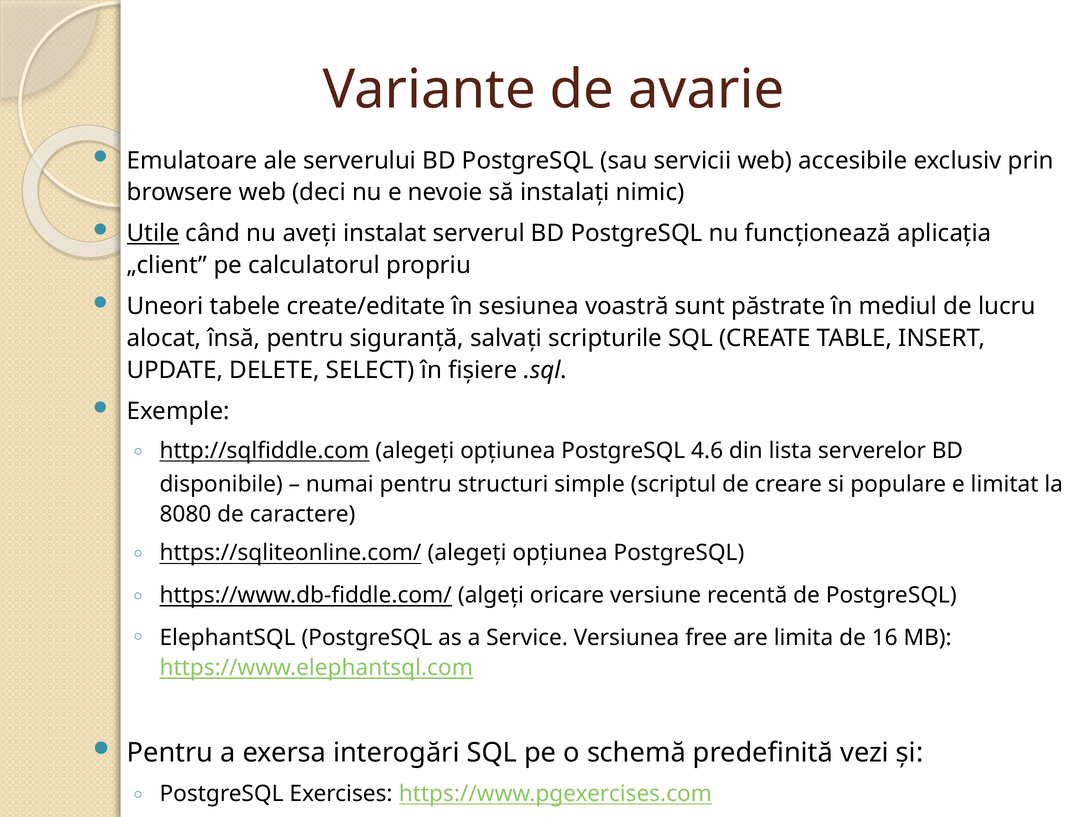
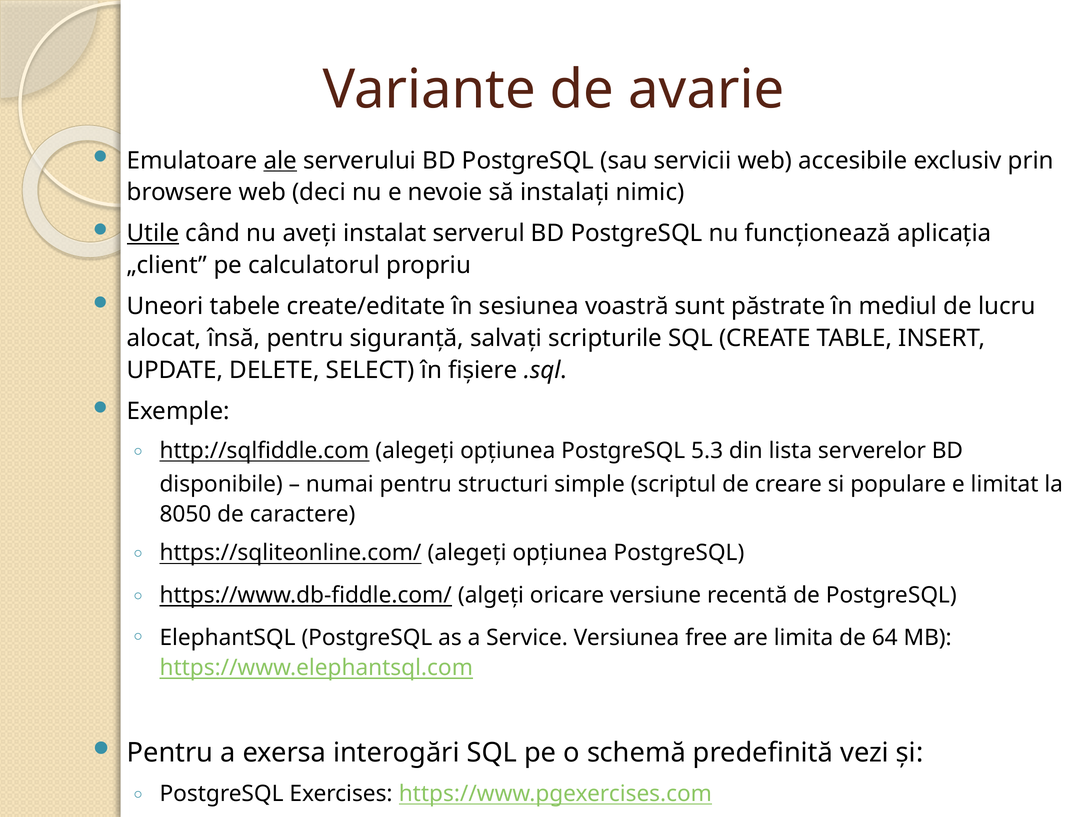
ale underline: none -> present (280, 161)
4.6: 4.6 -> 5.3 (707, 451)
8080: 8080 -> 8050 (185, 514)
16: 16 -> 64 (885, 637)
